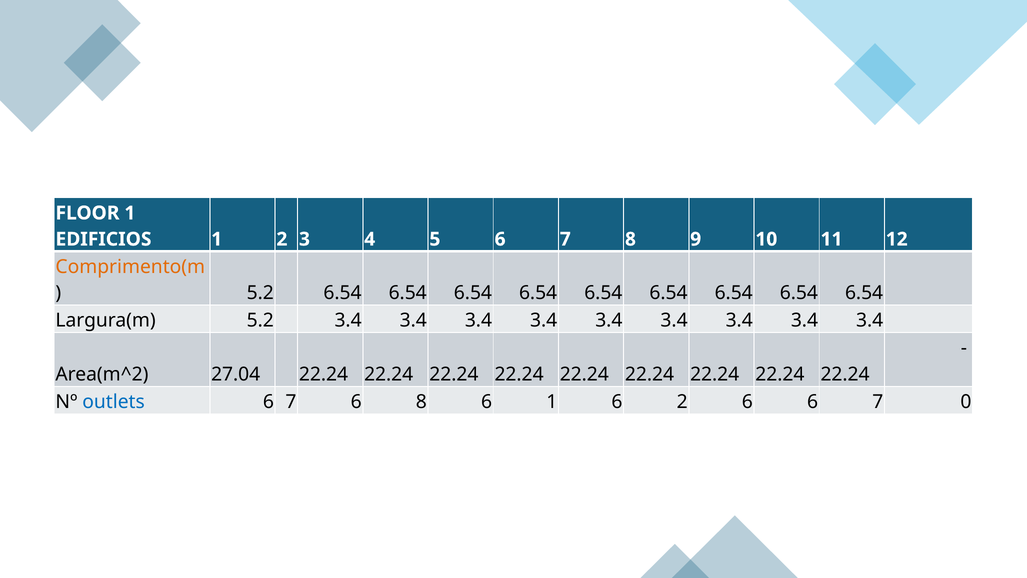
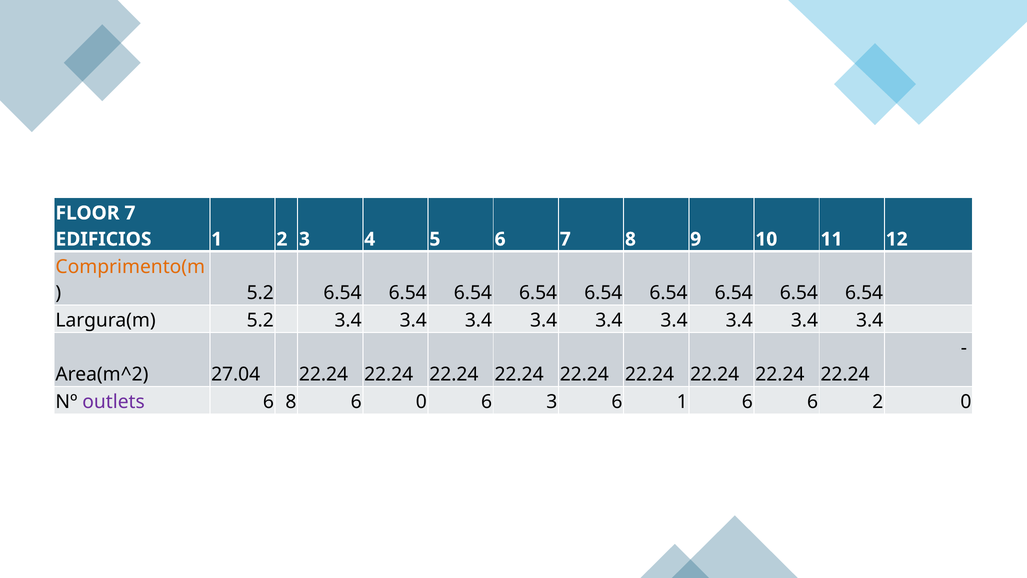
FLOOR 1: 1 -> 7 (130, 213)
outlets colour: blue -> purple (114, 402)
7: 7 -> 8 (291, 402)
6 8: 8 -> 0 (421, 402)
6 1: 1 -> 3 (552, 402)
6 2: 2 -> 1 (682, 402)
6 6 7: 7 -> 2 (878, 402)
